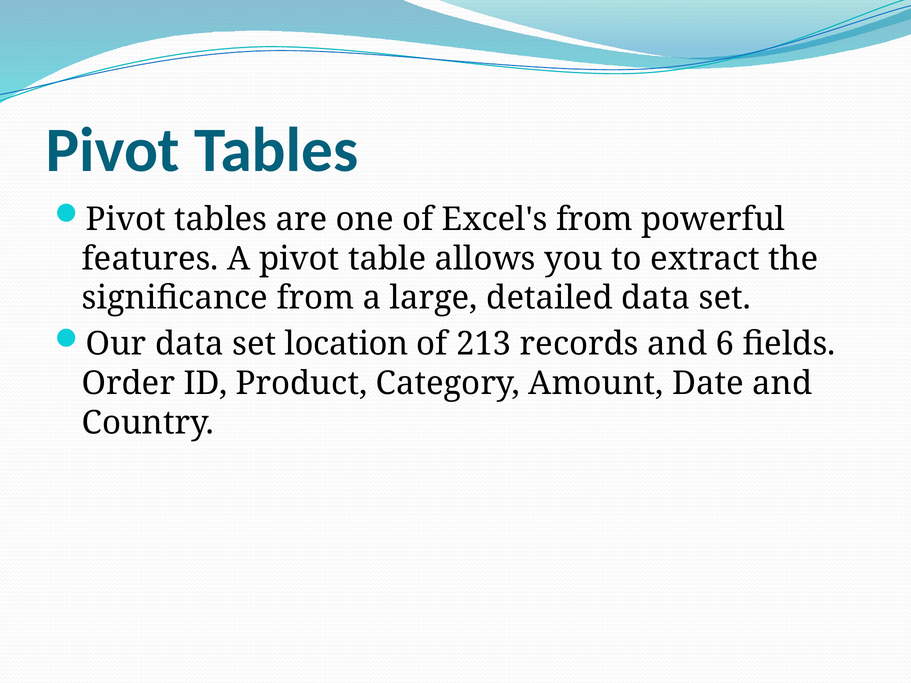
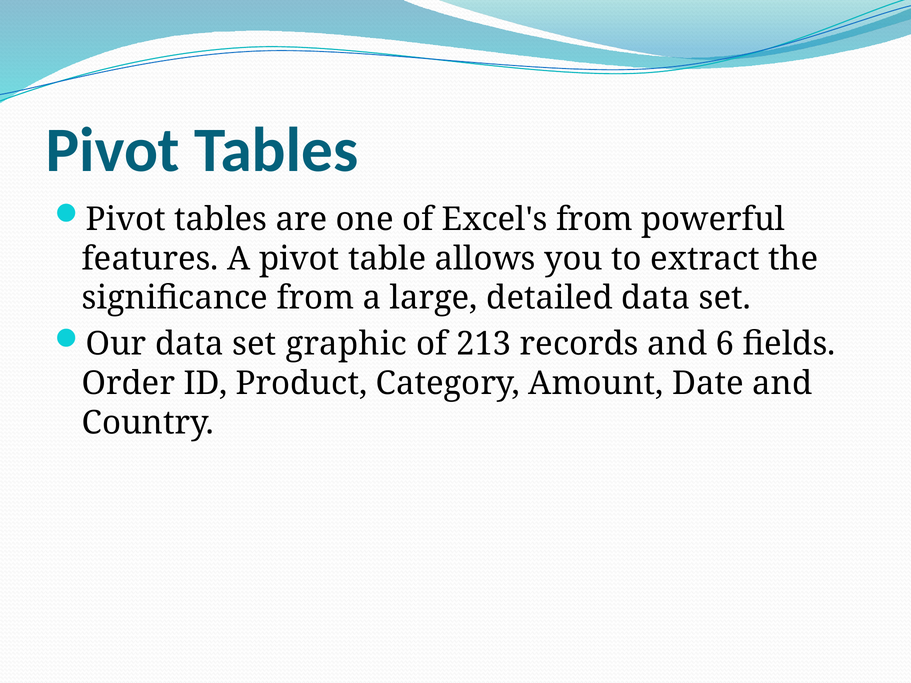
location: location -> graphic (346, 344)
